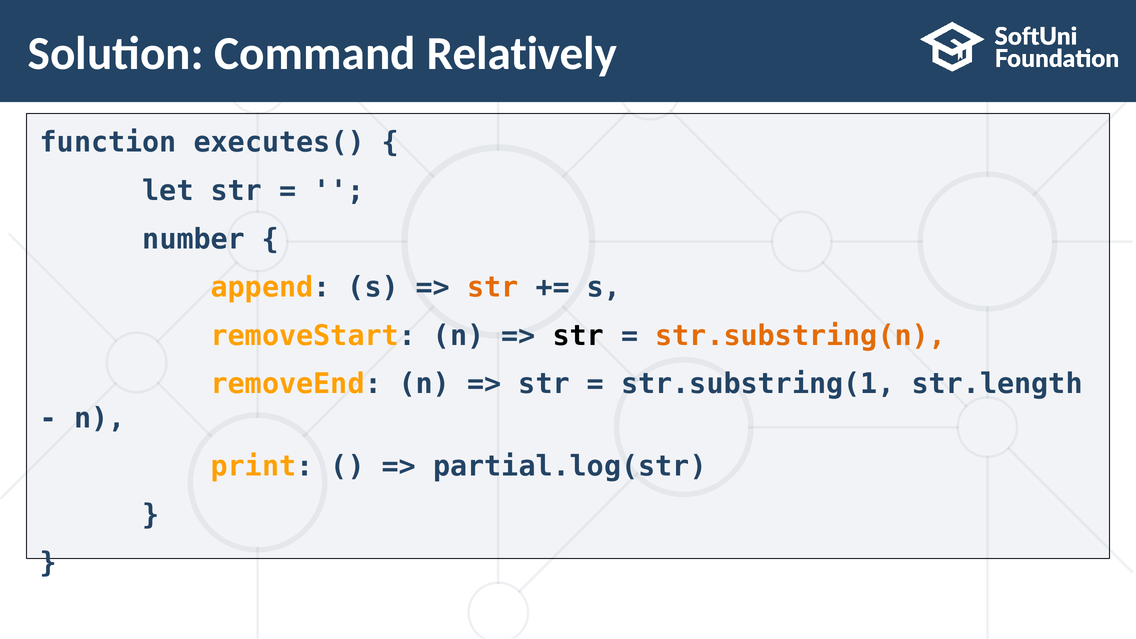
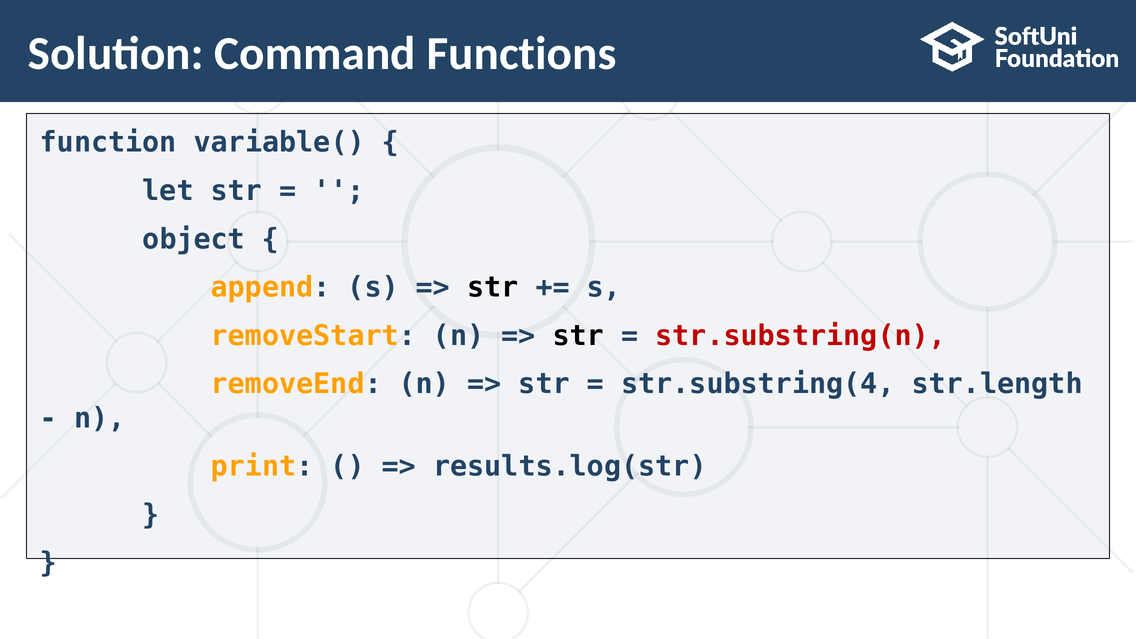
Relatively: Relatively -> Functions (522, 54)
executes(: executes( -> variable( (279, 143)
number: number -> object (194, 239)
str colour: orange -> black (493, 288)
str.substring(n colour: orange -> red (801, 336)
str.substring(1: str.substring(1 -> str.substring(4 (758, 384)
partial.log(str: partial.log(str -> results.log(str (570, 466)
